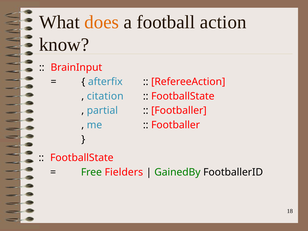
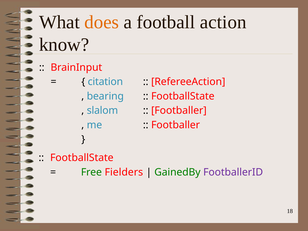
afterfix: afterfix -> citation (105, 82)
citation: citation -> bearing (105, 96)
partial: partial -> slalom (102, 111)
FootballerID colour: black -> purple (233, 172)
